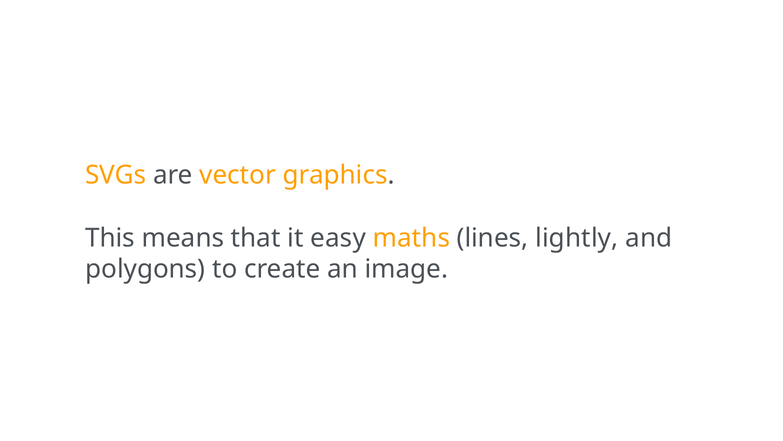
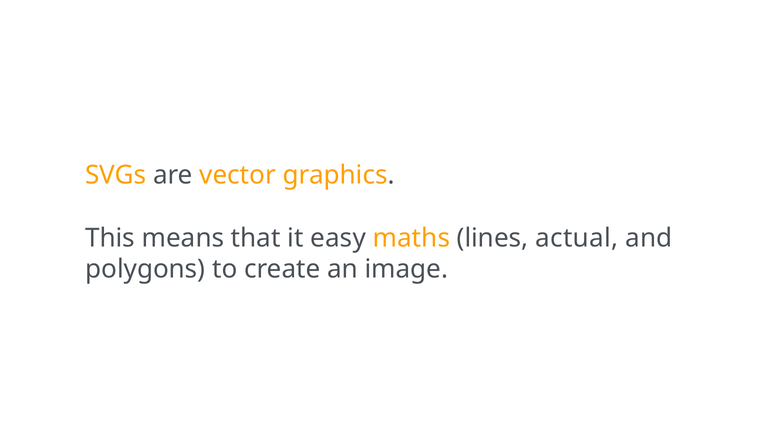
lightly: lightly -> actual (577, 238)
